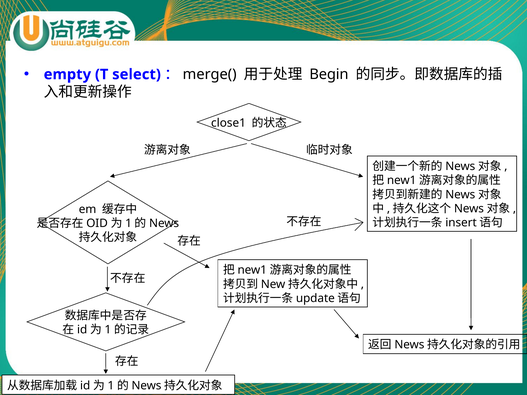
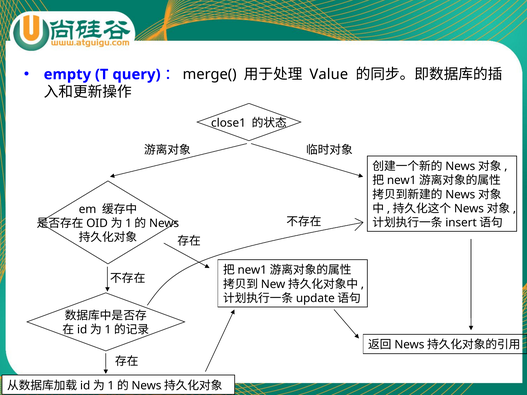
select: select -> query (137, 74)
Begin: Begin -> Value (329, 74)
